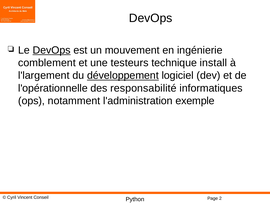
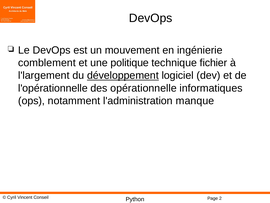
DevOps underline: present -> none (52, 50)
testeurs: testeurs -> politique (130, 63)
install: install -> fichier (214, 63)
responsabilité: responsabilité -> opérationnelle (144, 88)
exemple: exemple -> manque (195, 101)
